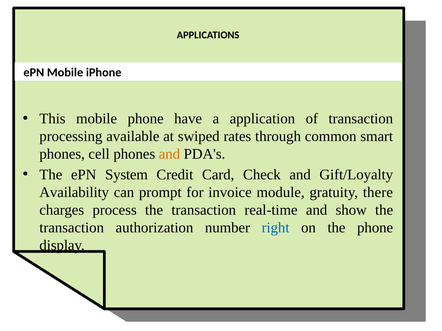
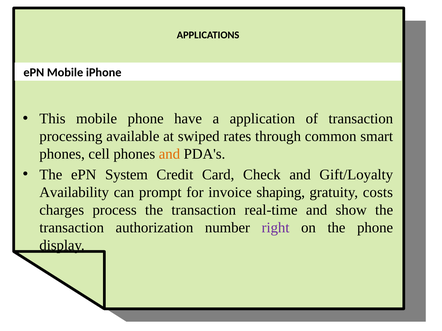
module: module -> shaping (281, 193)
there: there -> costs (378, 193)
right colour: blue -> purple (276, 228)
